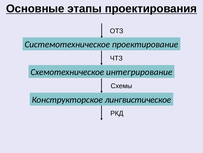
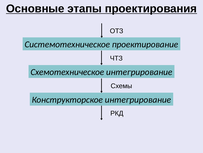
Конструкторское лингвистическое: лингвистическое -> интегрирование (138, 99)
